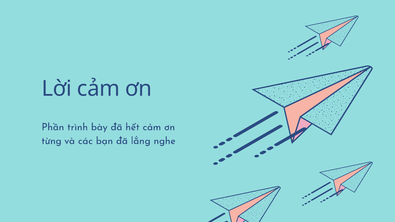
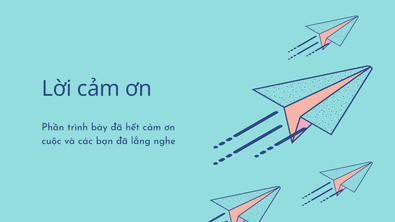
từng: từng -> cuộc (51, 141)
